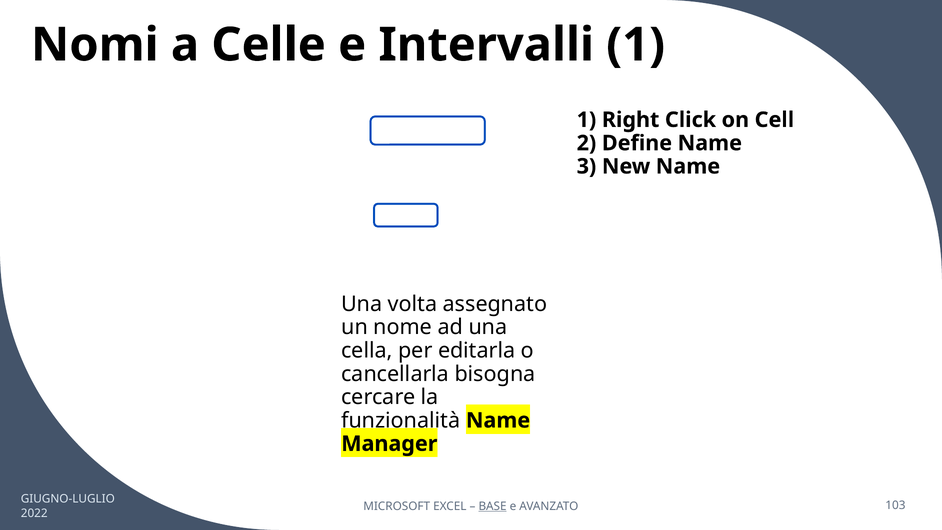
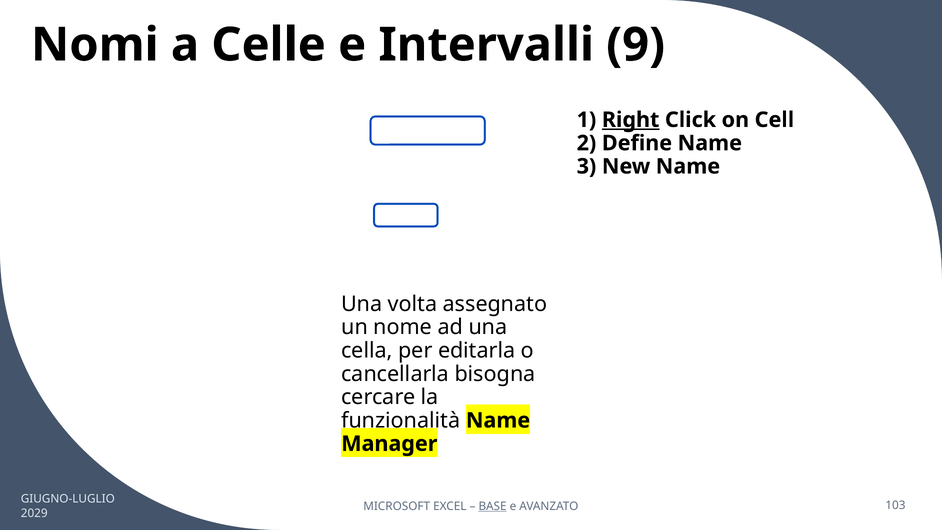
Intervalli 1: 1 -> 9 (636, 45)
Right underline: none -> present (631, 120)
2022: 2022 -> 2029 (34, 513)
